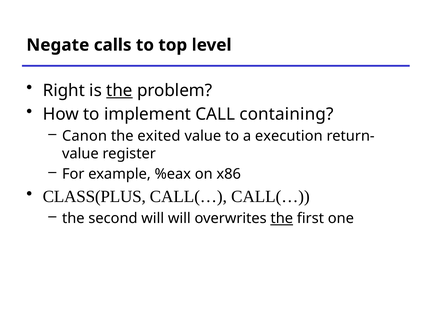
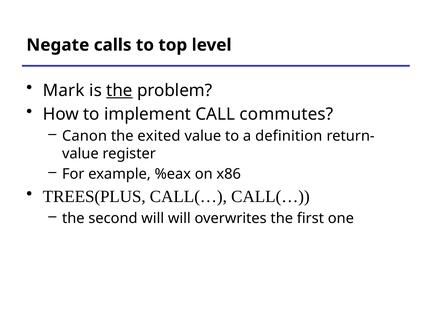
Right: Right -> Mark (64, 90)
containing: containing -> commutes (286, 114)
execution: execution -> definition (289, 136)
CLASS(PLUS: CLASS(PLUS -> TREES(PLUS (94, 197)
the underline: present -> none (282, 219)
